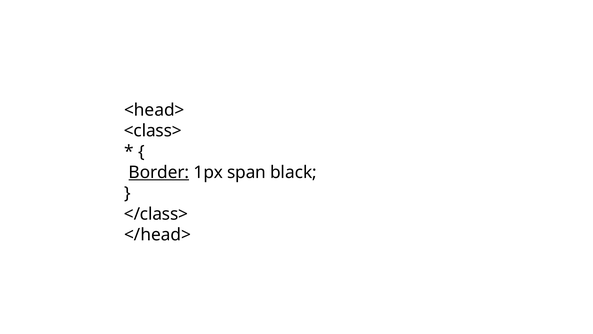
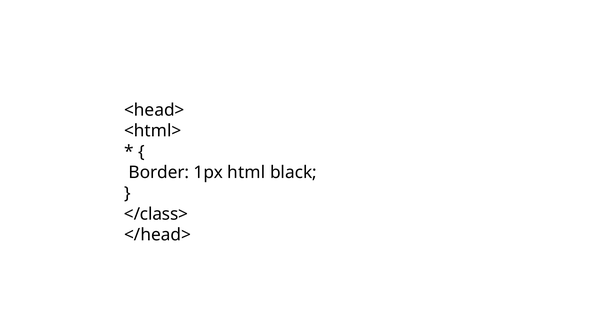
<class>: <class> -> <html> (153, 131)
Border underline: present -> none (159, 172)
span: span -> html (246, 172)
